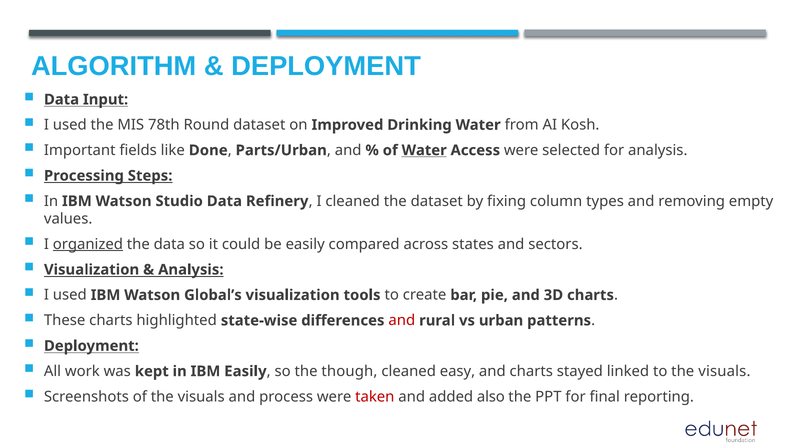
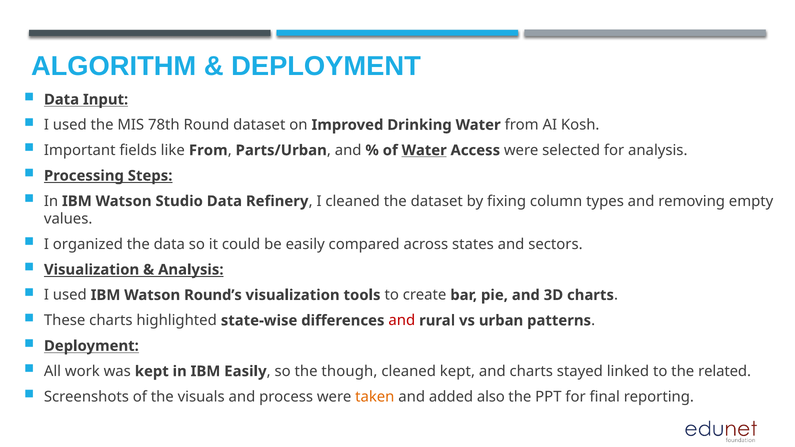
like Done: Done -> From (208, 150)
organized underline: present -> none (88, 244)
Global’s: Global’s -> Round’s (213, 295)
cleaned easy: easy -> kept (457, 371)
to the visuals: visuals -> related (725, 371)
taken colour: red -> orange (375, 397)
